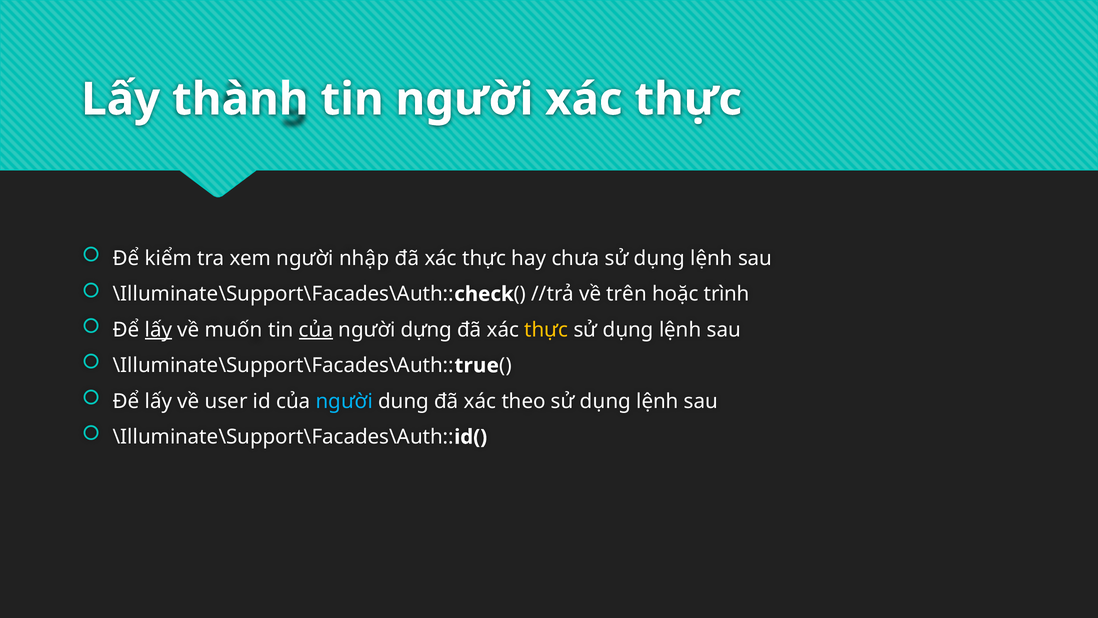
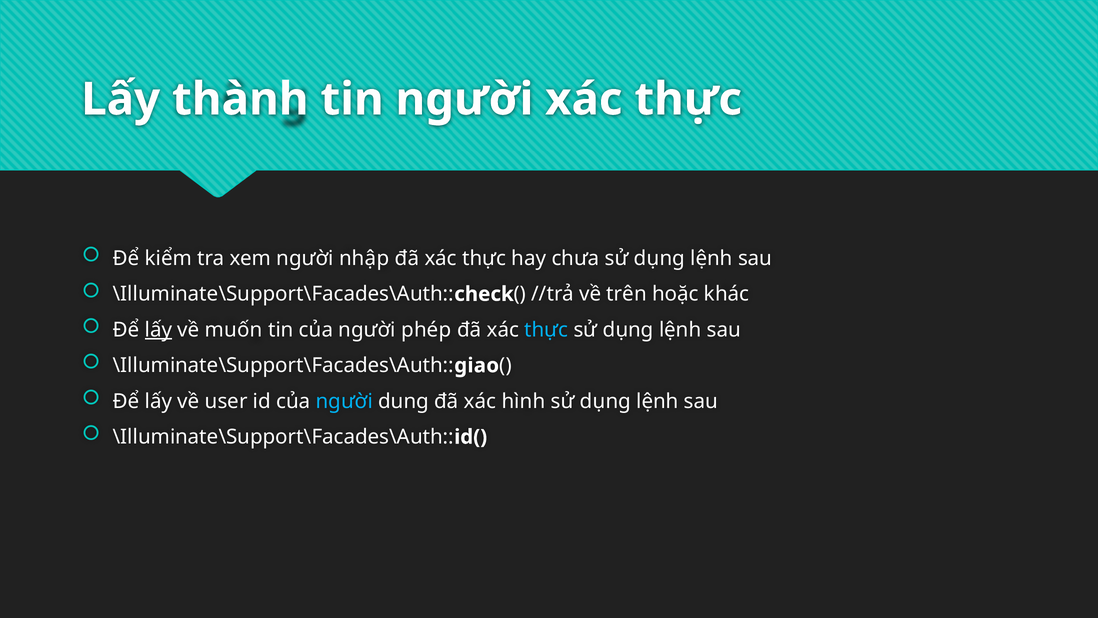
trình: trình -> khác (727, 294)
của underline: present -> none (316, 330)
dựng: dựng -> phép (426, 330)
thực colour: yellow -> light blue (546, 330)
true: true -> giao (477, 365)
theo: theo -> hình (523, 401)
